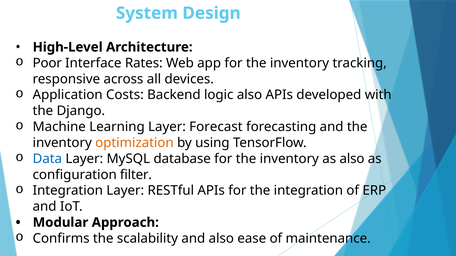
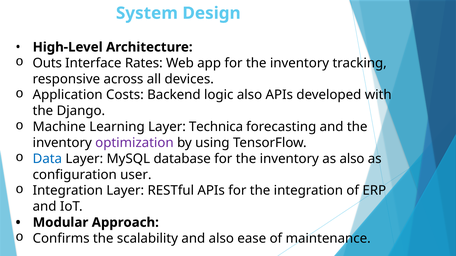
Poor: Poor -> Outs (47, 63)
Forecast: Forecast -> Technica (216, 127)
optimization colour: orange -> purple (134, 143)
filter: filter -> user (136, 175)
